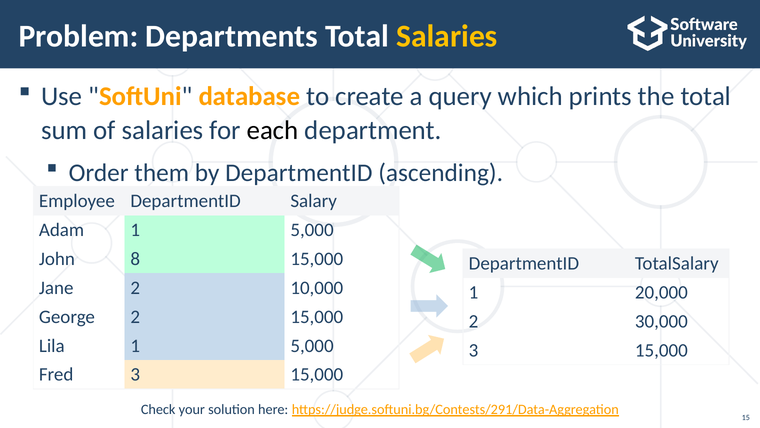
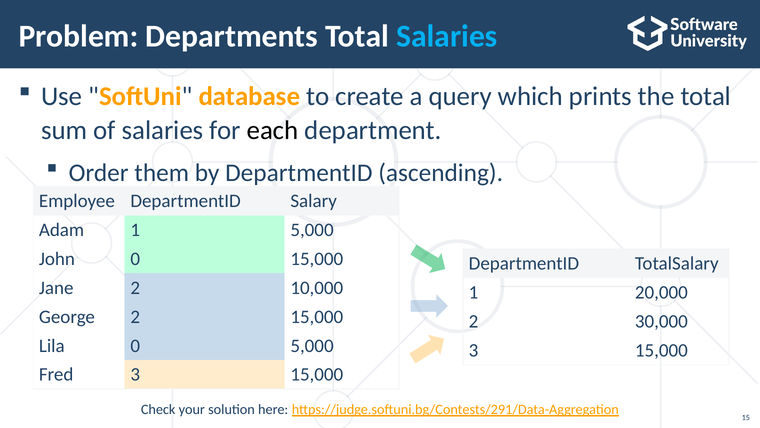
Salaries colour: yellow -> light blue (447, 36)
John 8: 8 -> 0 (135, 259)
Lila 1: 1 -> 0 (135, 345)
